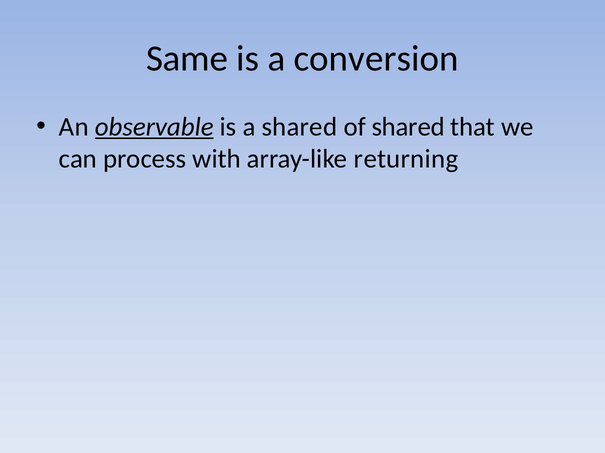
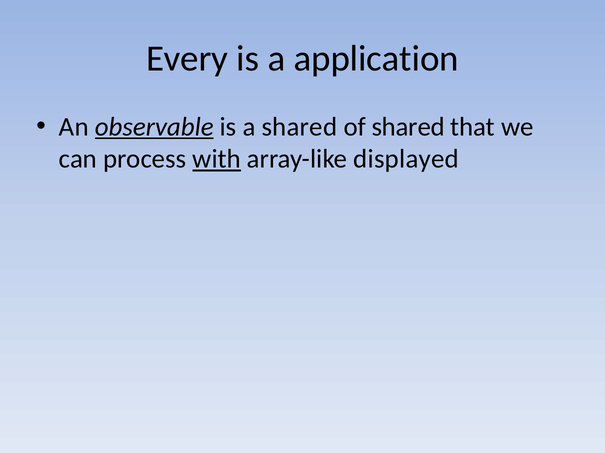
Same: Same -> Every (187, 59)
conversion: conversion -> application (376, 59)
with underline: none -> present (217, 159)
returning: returning -> displayed (406, 159)
